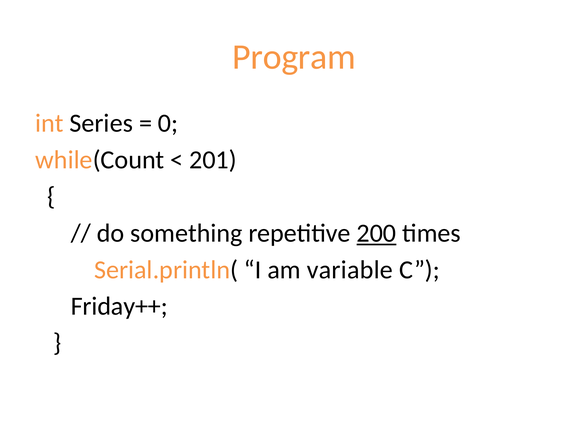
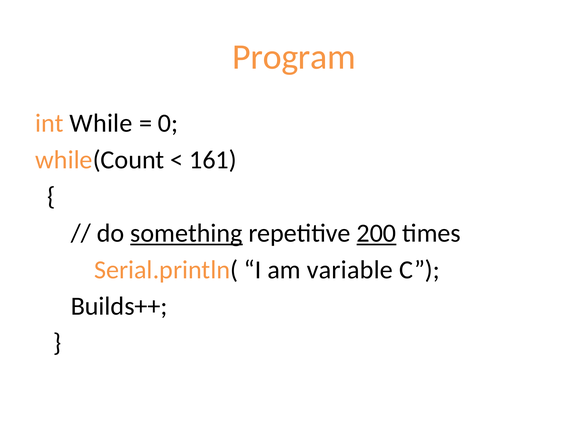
Series: Series -> While (101, 123)
201: 201 -> 161 (213, 160)
something underline: none -> present (186, 233)
Friday++: Friday++ -> Builds++ (119, 306)
